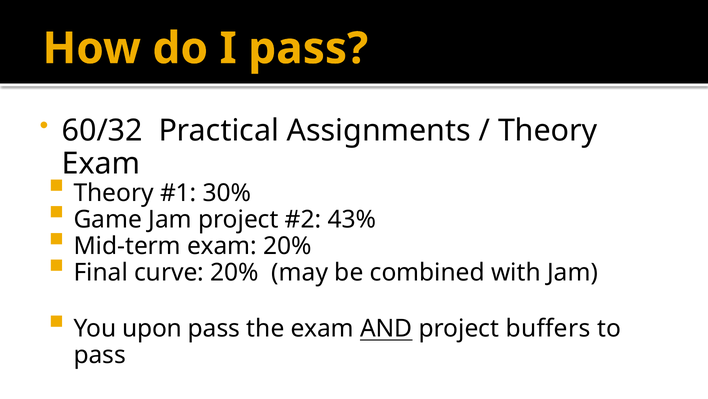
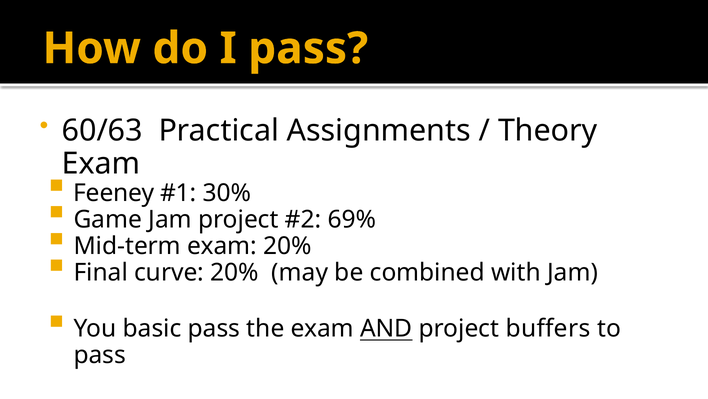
60/32: 60/32 -> 60/63 (102, 131)
Theory: Theory -> Feeney (114, 193)
43%: 43% -> 69% (352, 219)
upon: upon -> basic (152, 328)
